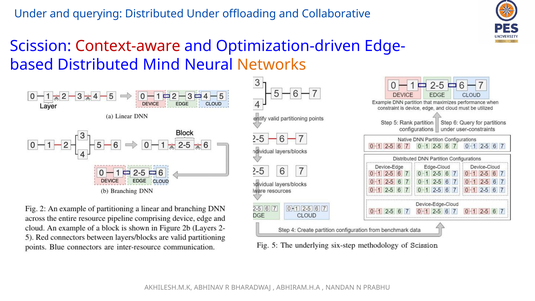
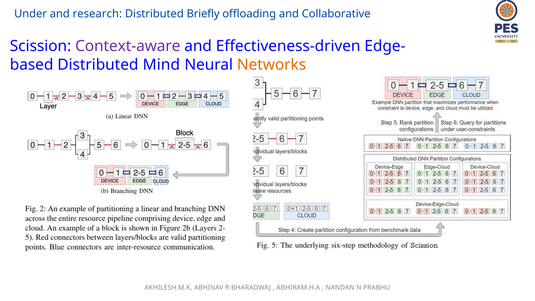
querying: querying -> research (97, 14)
Distributed Under: Under -> Briefly (203, 14)
Context-aware colour: red -> purple (128, 46)
Optimization-driven: Optimization-driven -> Effectiveness-driven (288, 46)
